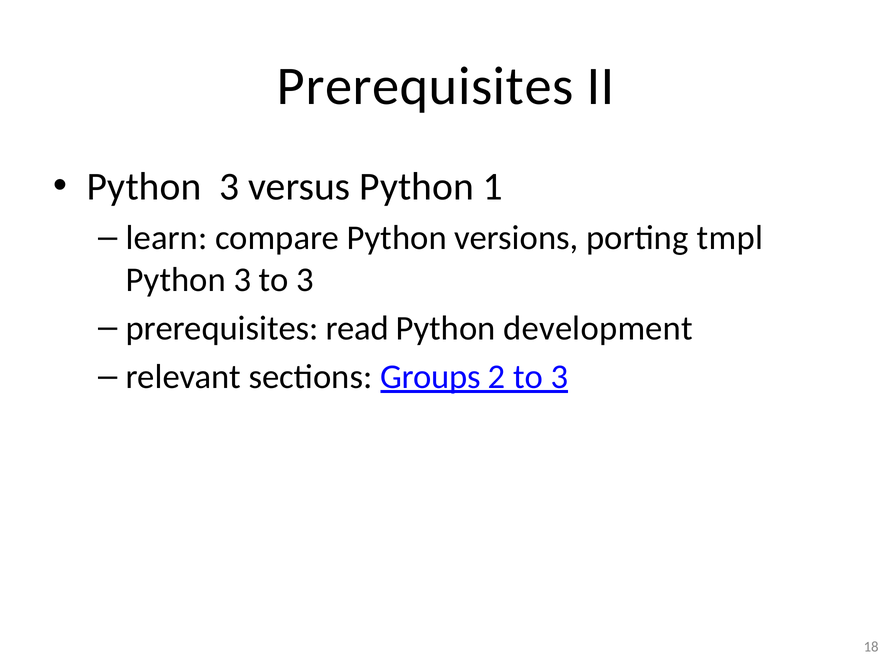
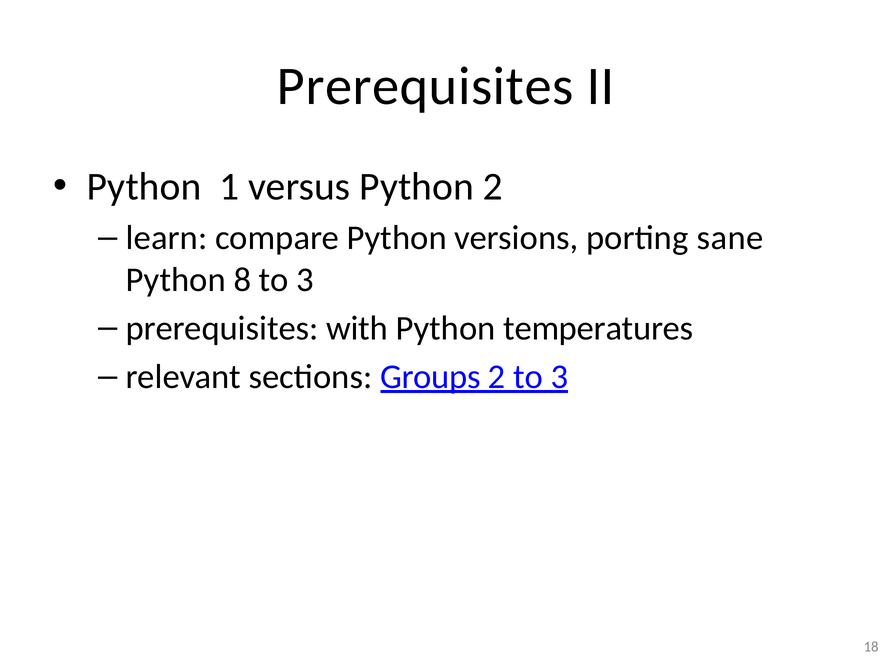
3: 3 -> 1 (229, 187)
Python 1: 1 -> 2 (493, 187)
tmpl: tmpl -> sane (730, 238)
3: 3 -> 8 (242, 280)
read: read -> with (357, 328)
development: development -> temperatures (598, 328)
